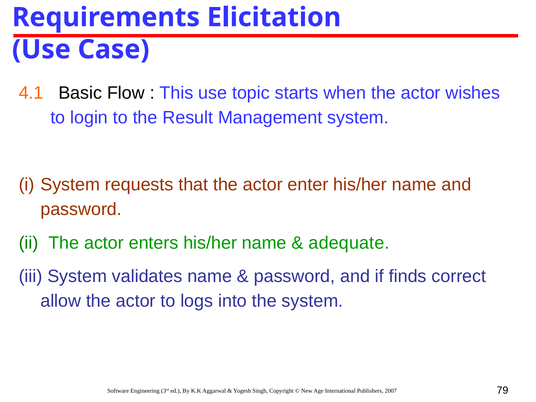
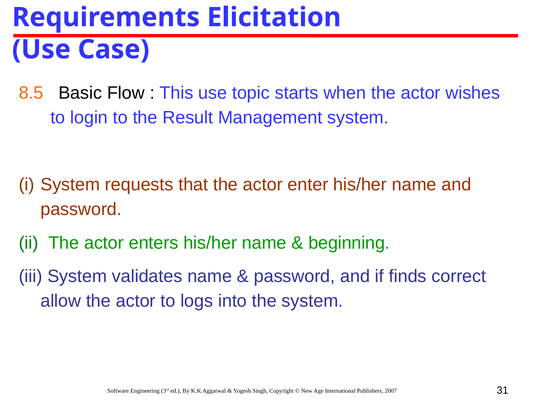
4.1: 4.1 -> 8.5 (31, 93)
adequate: adequate -> beginning (349, 243)
79: 79 -> 31 (503, 390)
